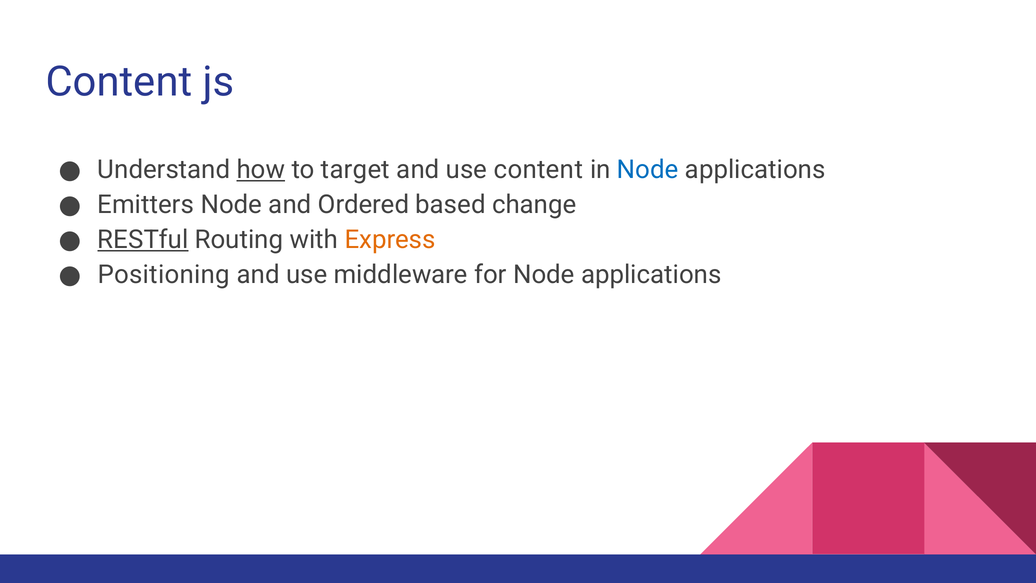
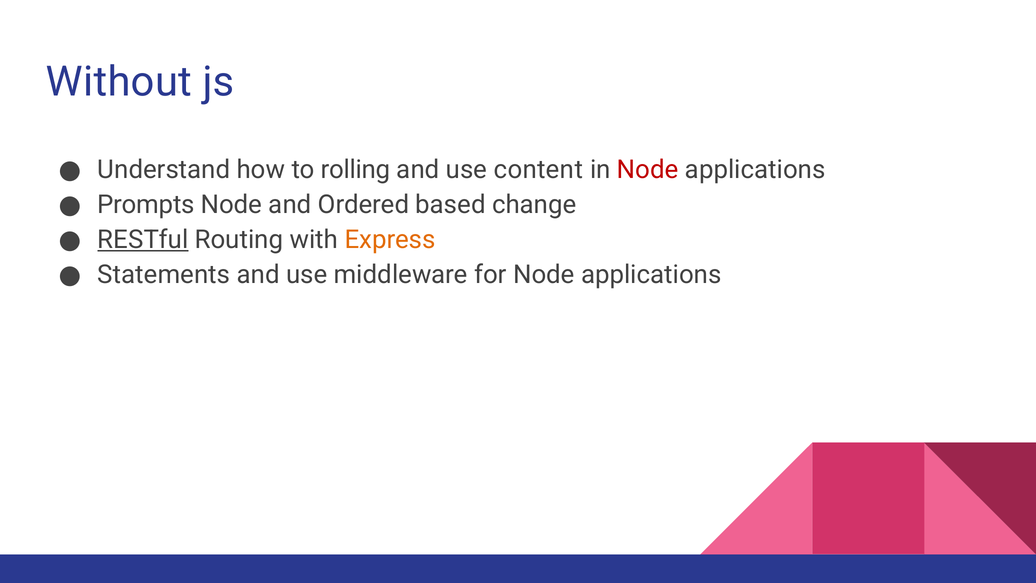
Content: Content -> Without (119, 82)
how underline: present -> none (261, 170)
target: target -> rolling (356, 170)
Node colour: blue -> red (648, 170)
Emitters: Emitters -> Prompts (146, 205)
Positioning: Positioning -> Statements (164, 274)
